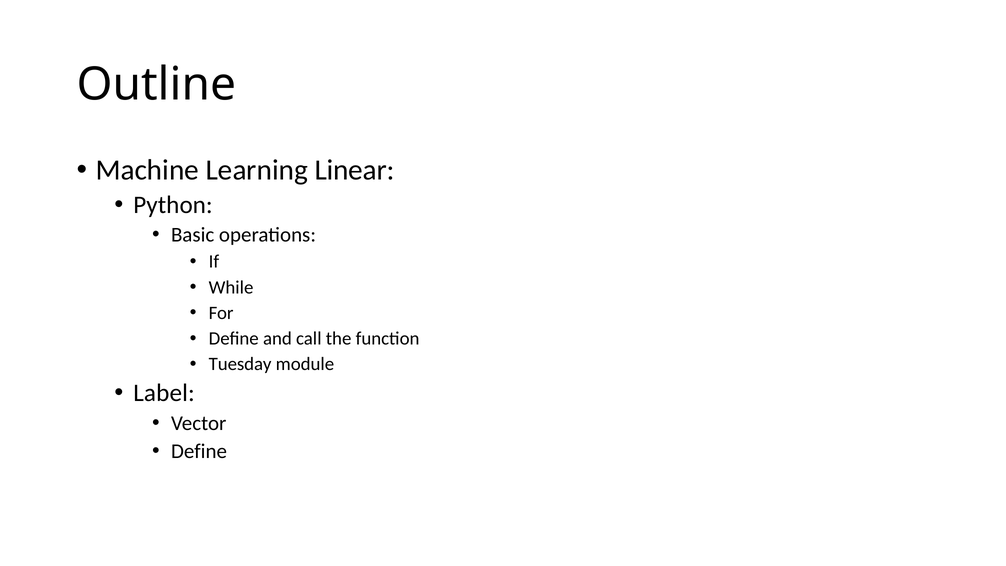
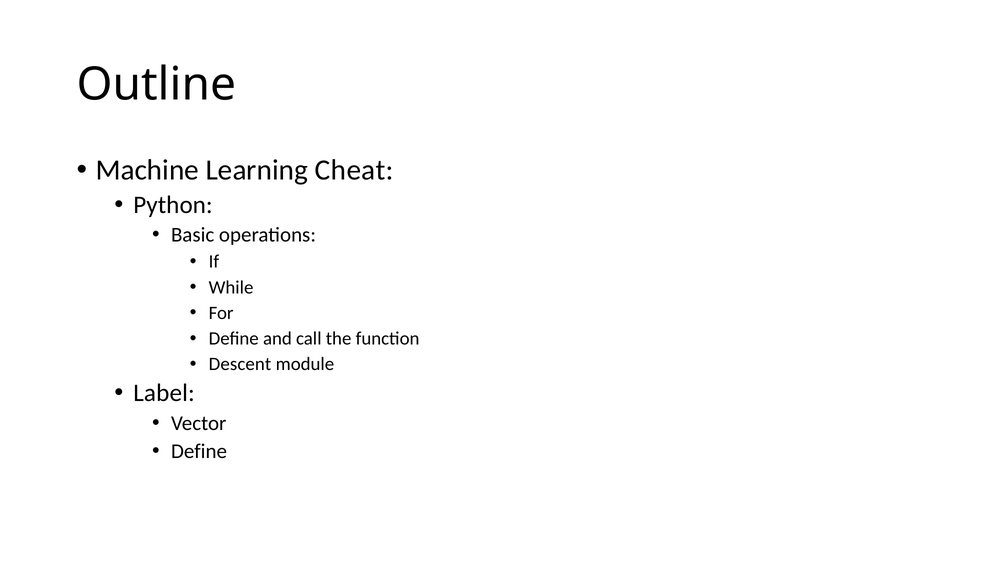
Linear: Linear -> Cheat (354, 170)
Tuesday: Tuesday -> Descent (240, 364)
